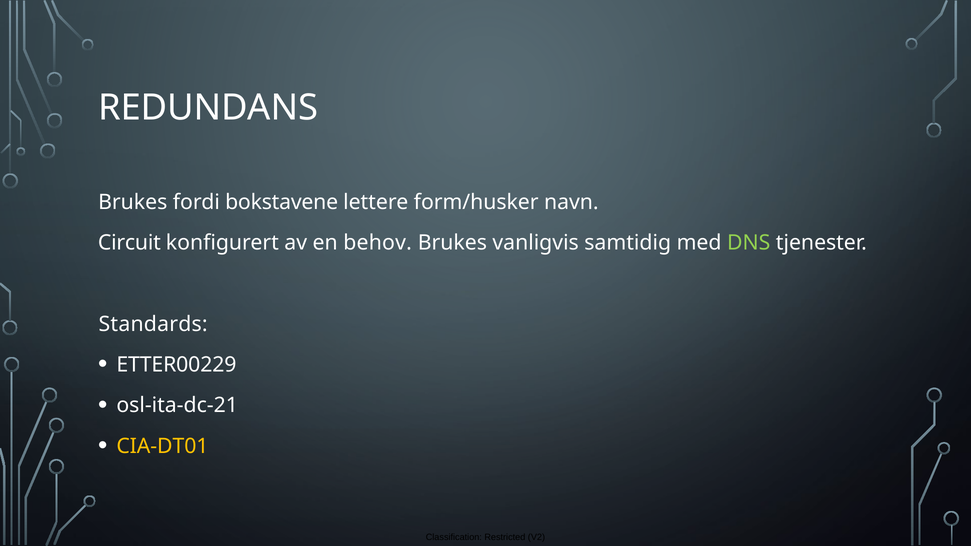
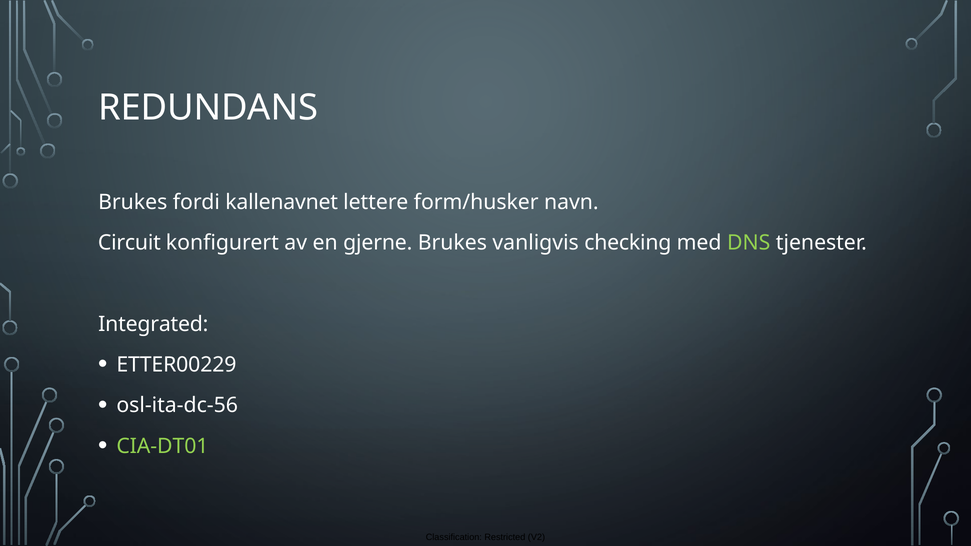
bokstavene: bokstavene -> kallenavnet (282, 202)
behov: behov -> gjerne (378, 243)
samtidig: samtidig -> checking (628, 243)
Standards: Standards -> Integrated (153, 324)
osl-ita-dc-21: osl-ita-dc-21 -> osl-ita-dc-56 (177, 406)
CIA-DT01 colour: yellow -> light green (162, 446)
